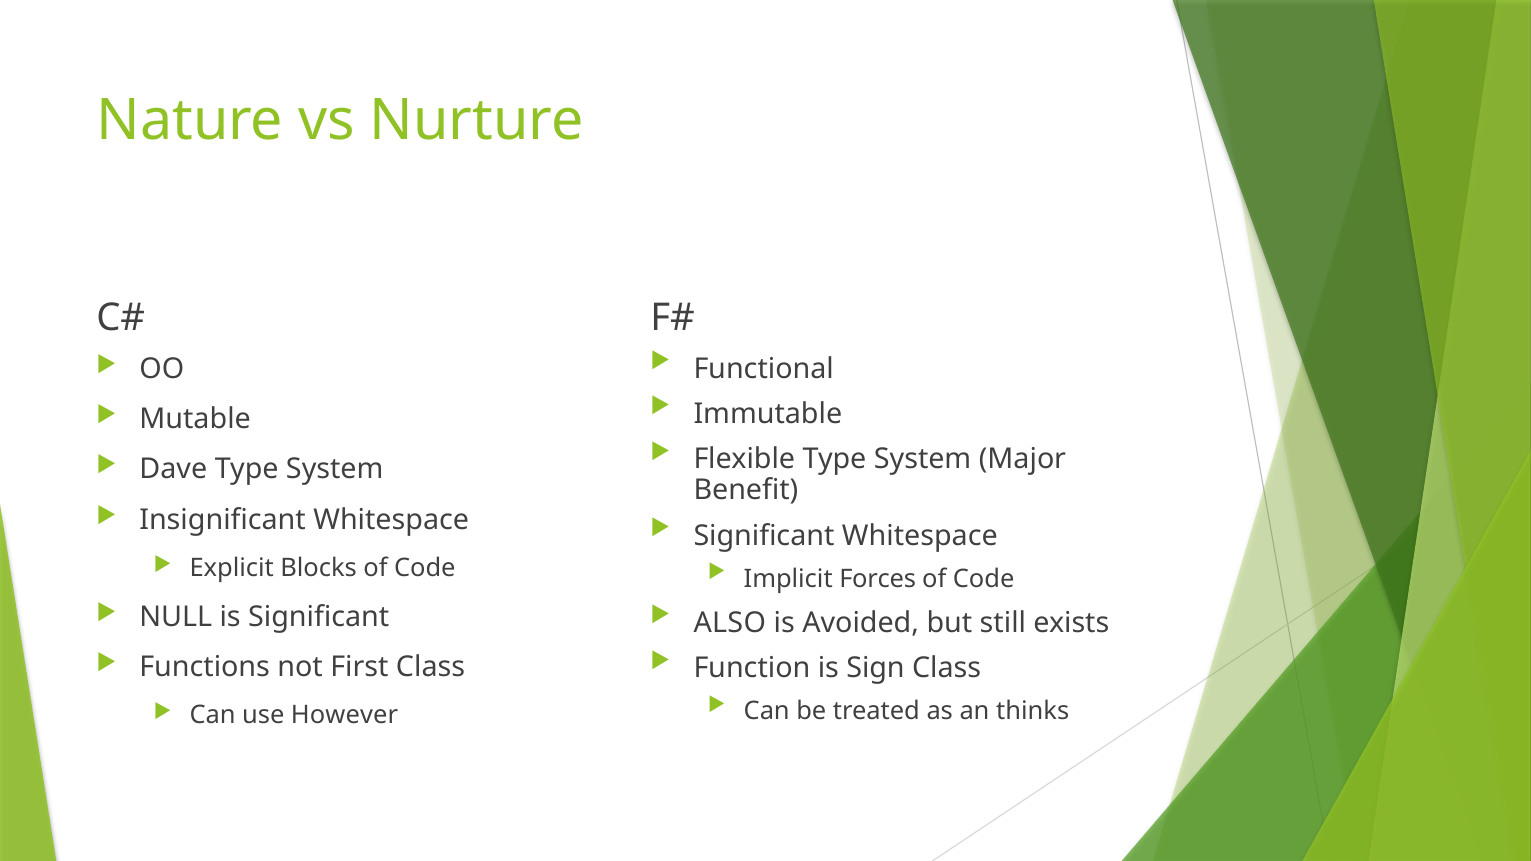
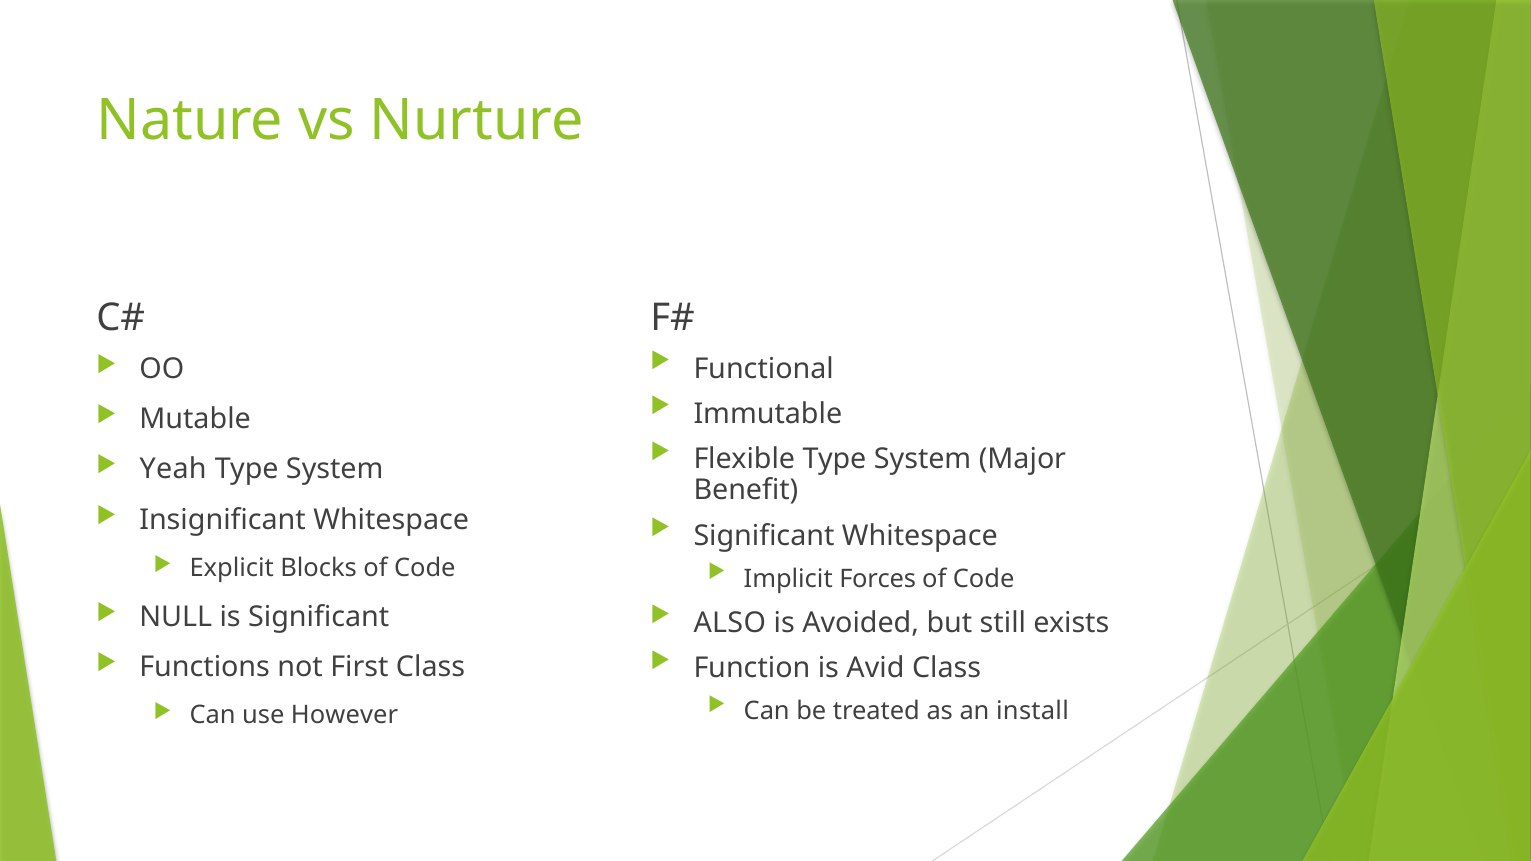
Dave: Dave -> Yeah (173, 469)
Sign: Sign -> Avid (875, 668)
thinks: thinks -> install (1033, 711)
